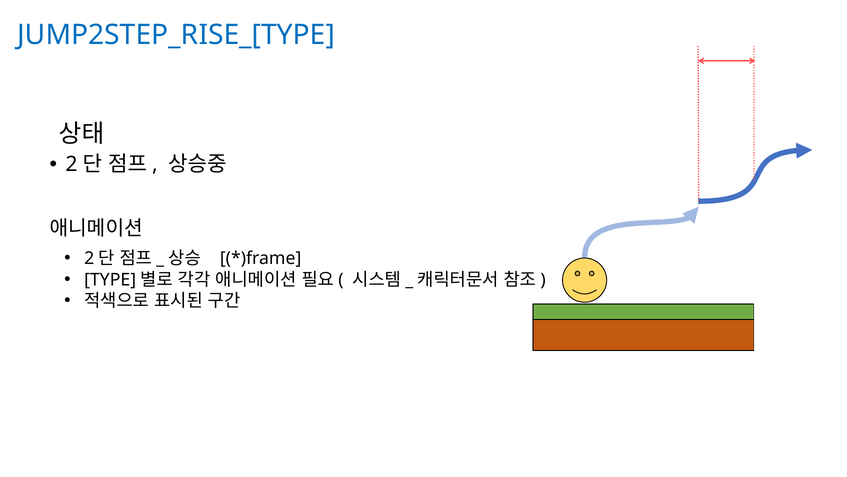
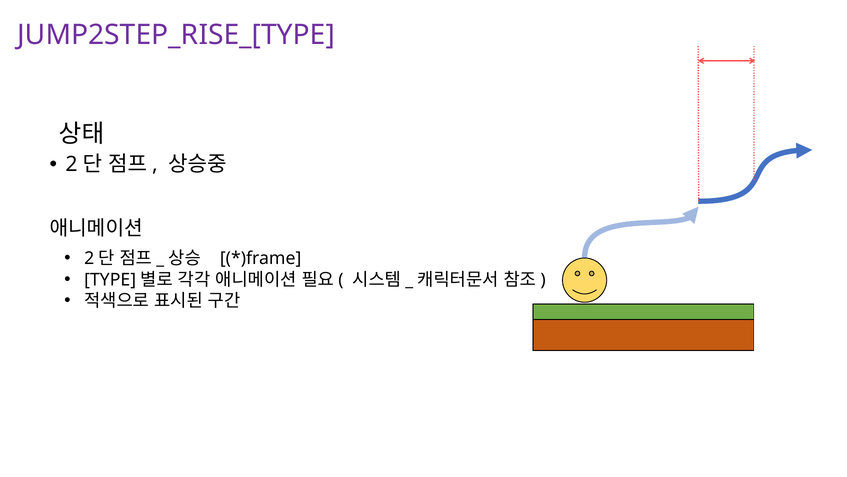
JUMP2STEP_RISE_[TYPE colour: blue -> purple (176, 35)
